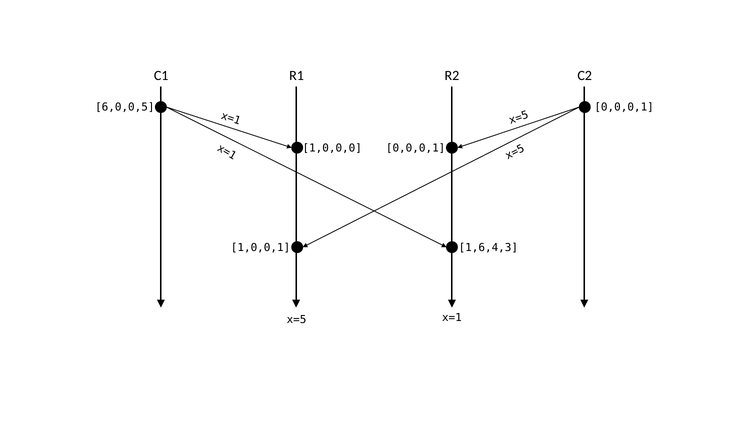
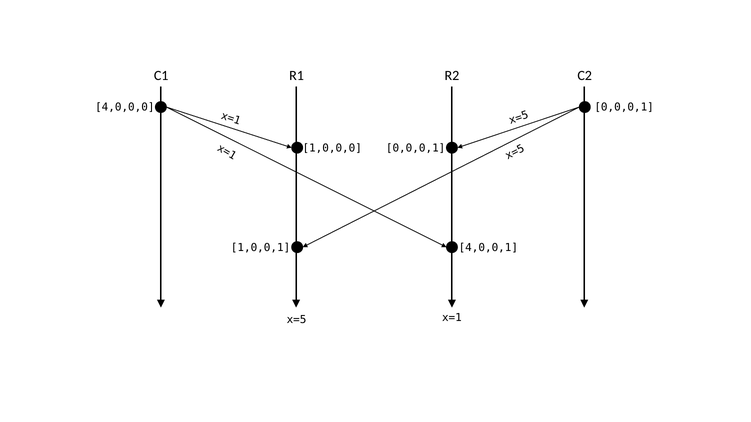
6,0,0,5: 6,0,0,5 -> 4,0,0,0 (125, 107)
1,6,4,3: 1,6,4,3 -> 4,0,0,1 (488, 248)
